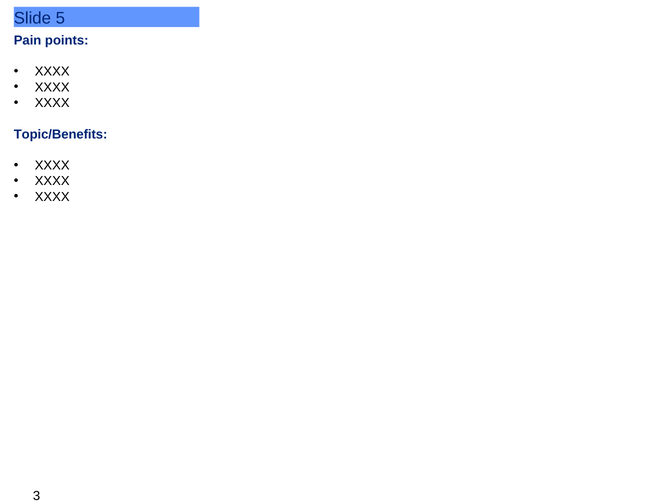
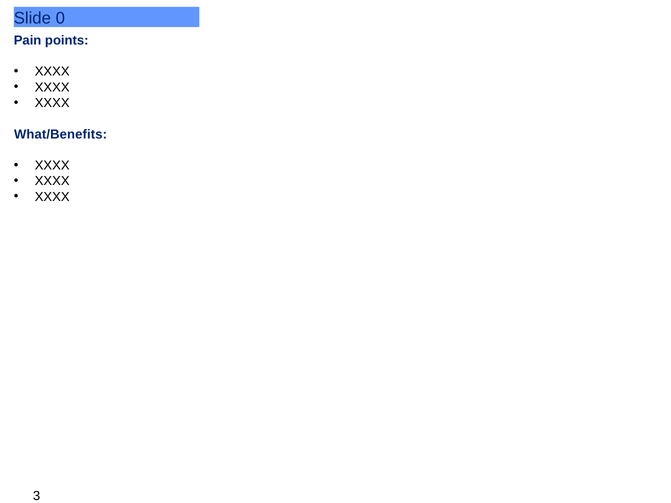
5: 5 -> 0 (60, 18)
Topic/Benefits: Topic/Benefits -> What/Benefits (61, 134)
